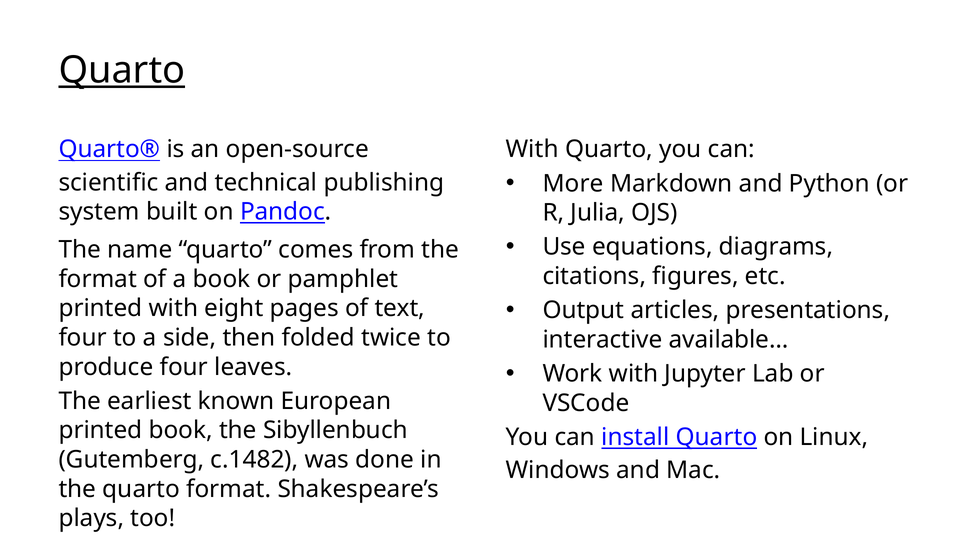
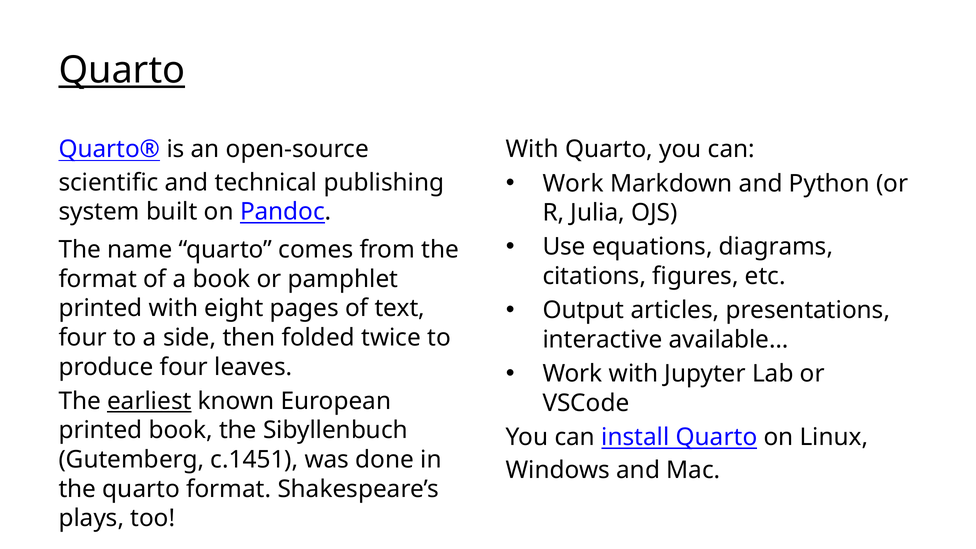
More: More -> Work (573, 183)
earliest underline: none -> present (149, 401)
c.1482: c.1482 -> c.1451 (254, 460)
